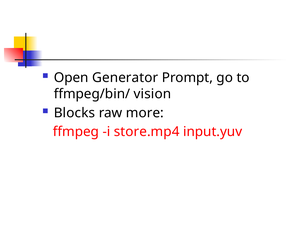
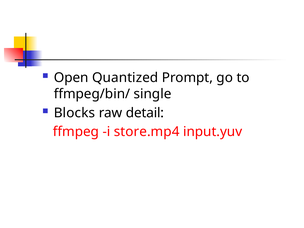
Generator: Generator -> Quantized (125, 78)
vision: vision -> single (153, 94)
more: more -> detail (145, 113)
